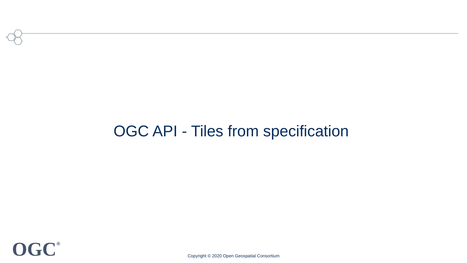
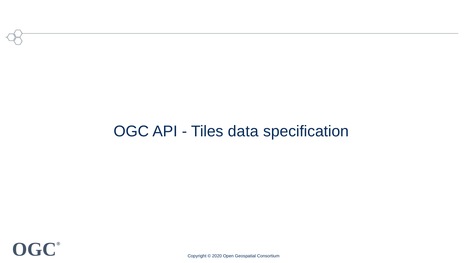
from: from -> data (243, 131)
